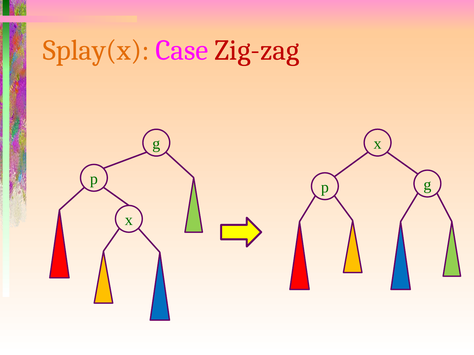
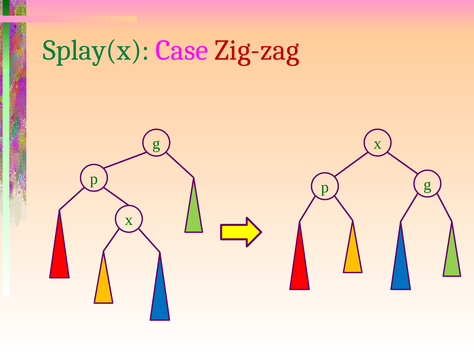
Splay(x colour: orange -> green (96, 50)
